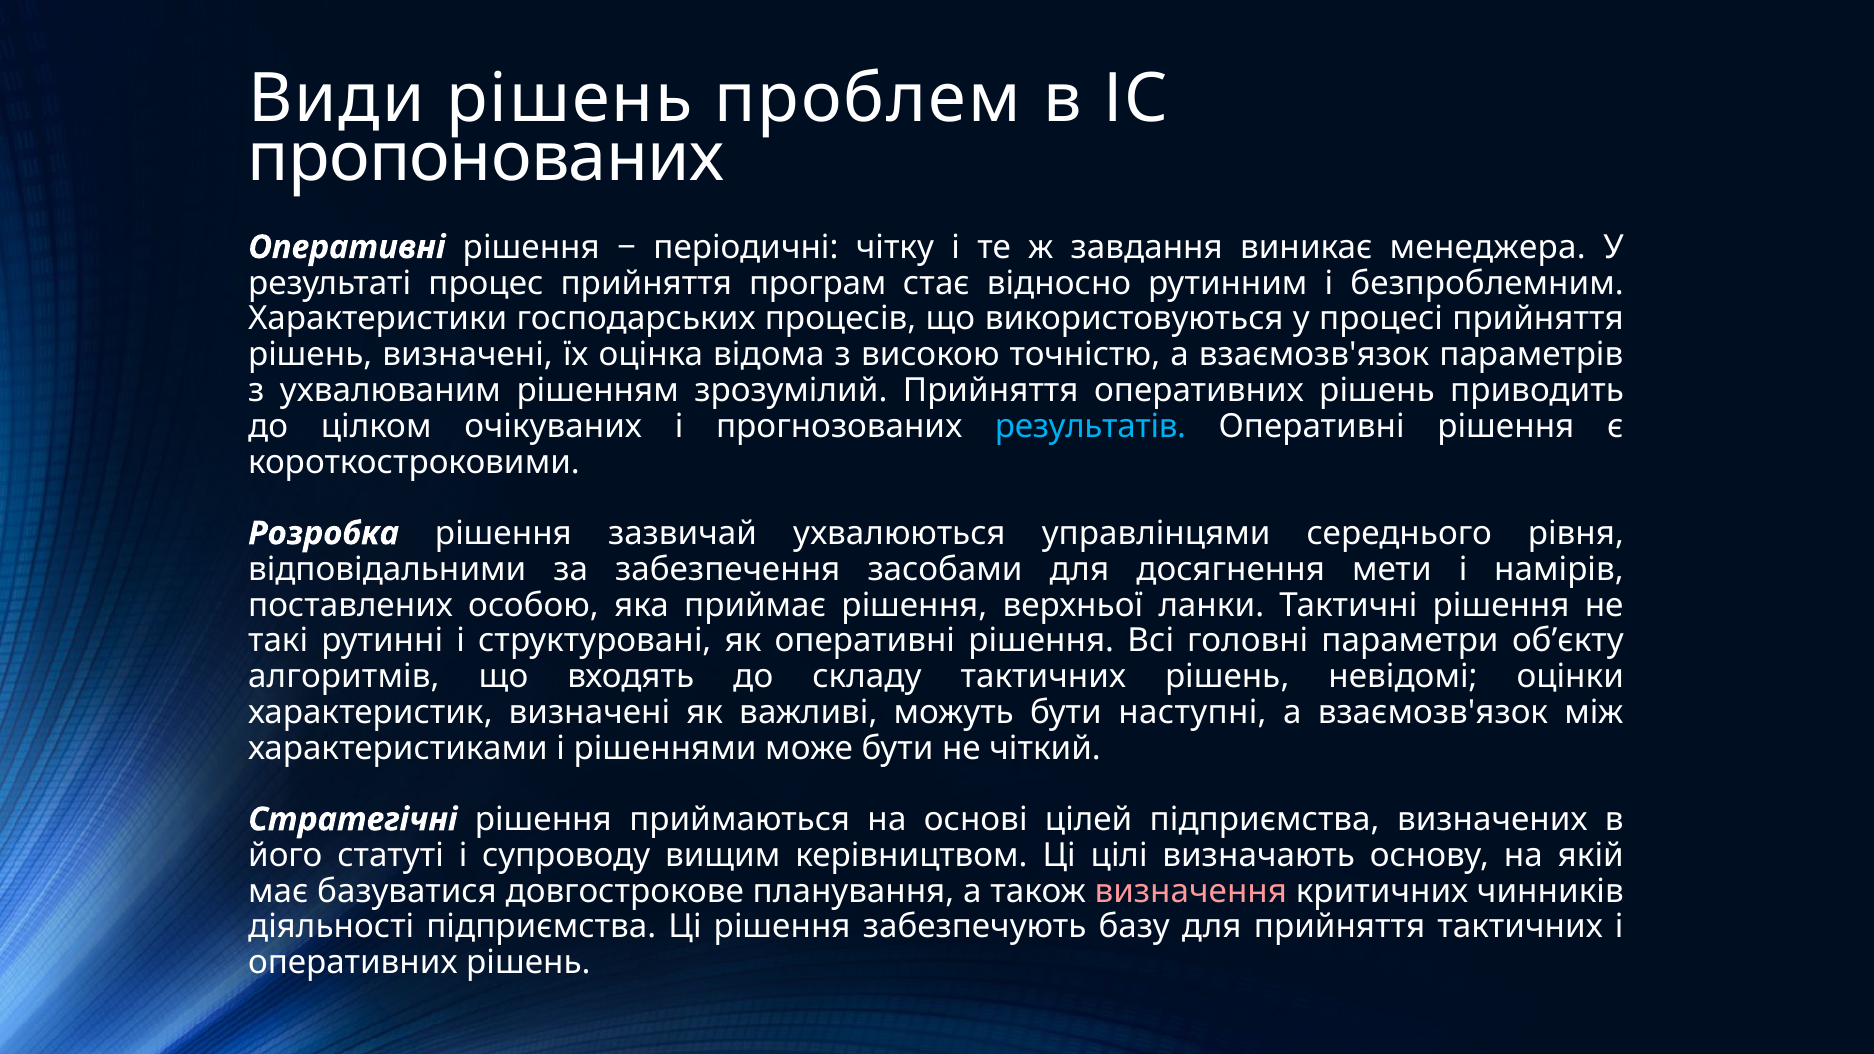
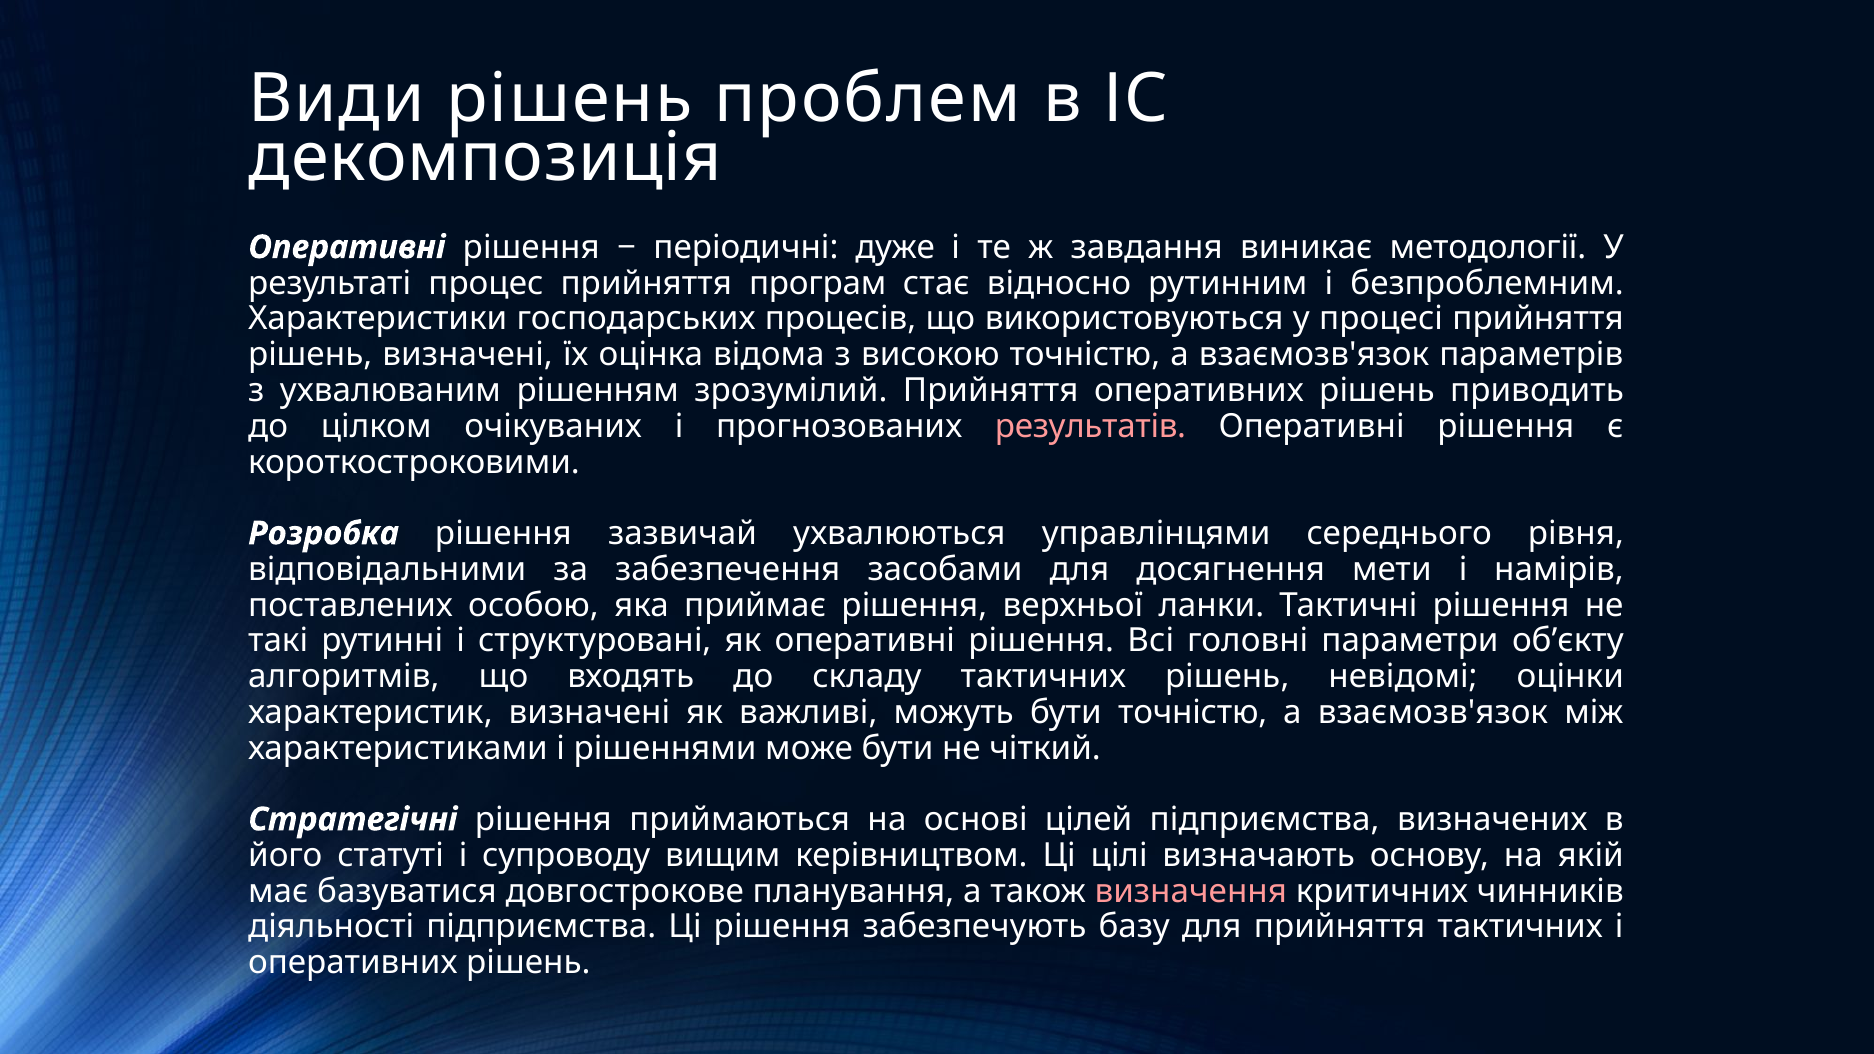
пропонованих: пропонованих -> декомпозиція (485, 158)
чітку: чітку -> дуже (895, 247)
менеджера: менеджера -> методології (1488, 247)
результатів colour: light blue -> pink (1091, 427)
бути наступні: наступні -> точністю (1193, 713)
